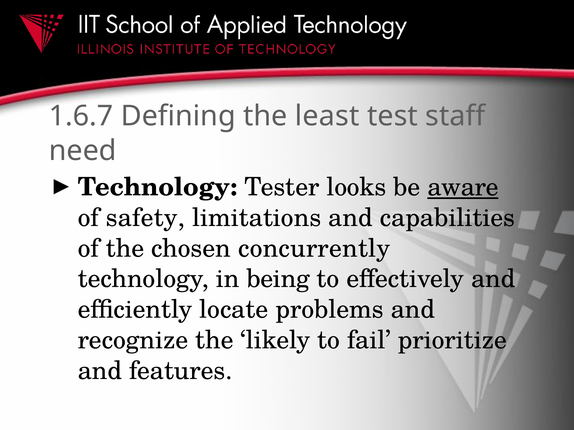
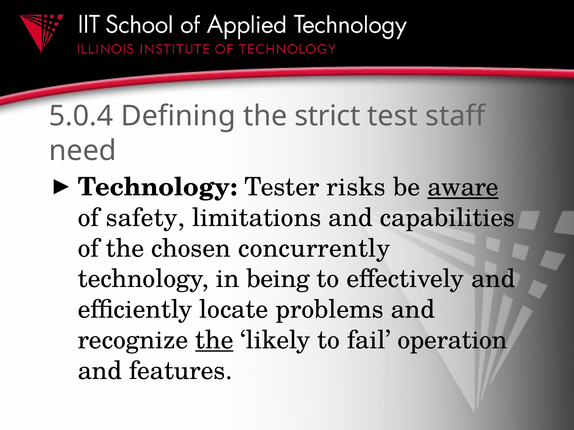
1.6.7: 1.6.7 -> 5.0.4 (81, 116)
least: least -> strict (327, 116)
looks: looks -> risks (356, 187)
the underline: none -> present (214, 340)
prioritize: prioritize -> operation (452, 340)
